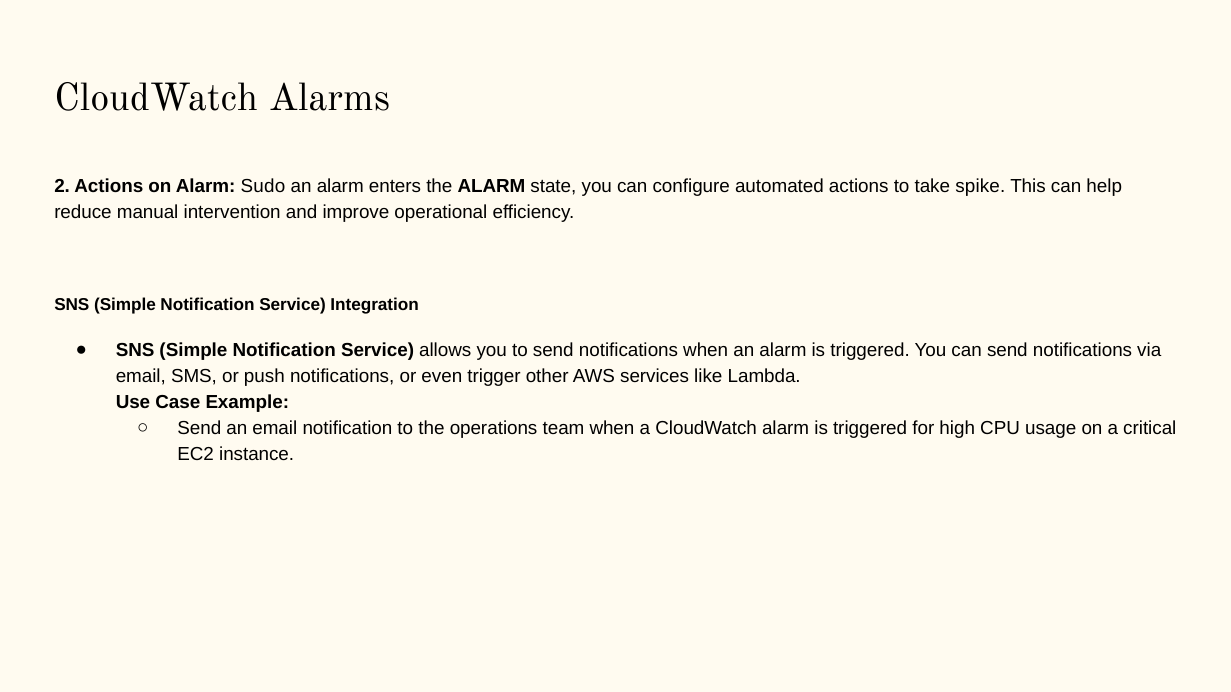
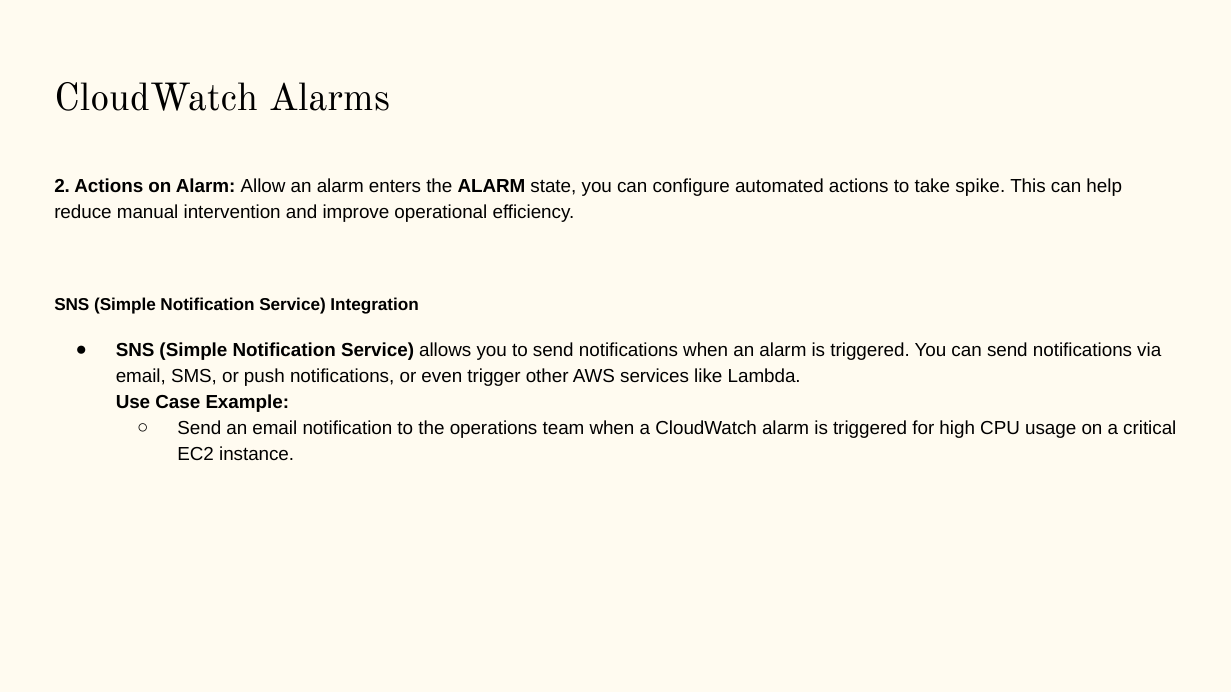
Sudo: Sudo -> Allow (263, 186)
